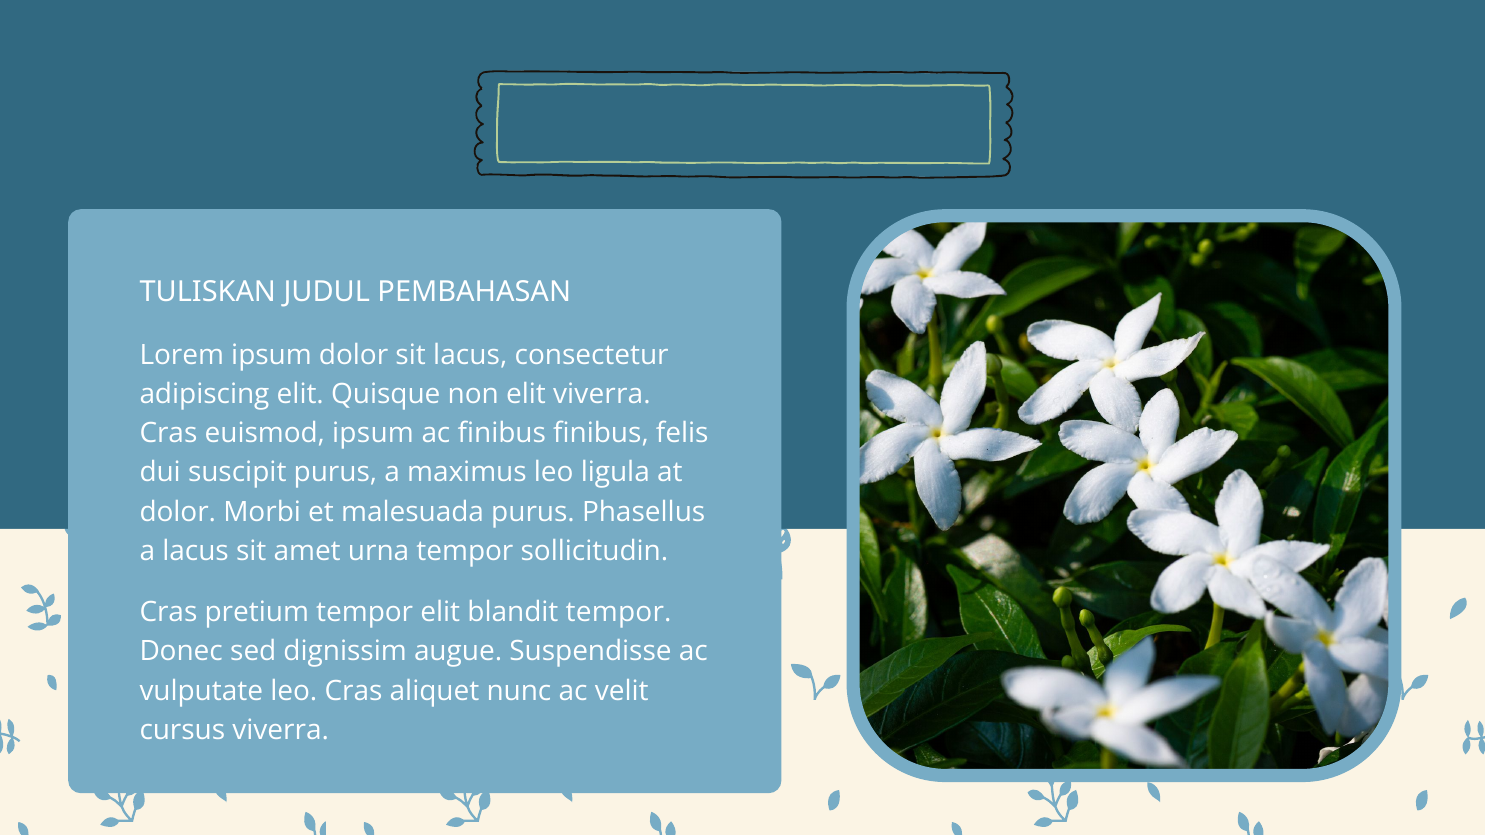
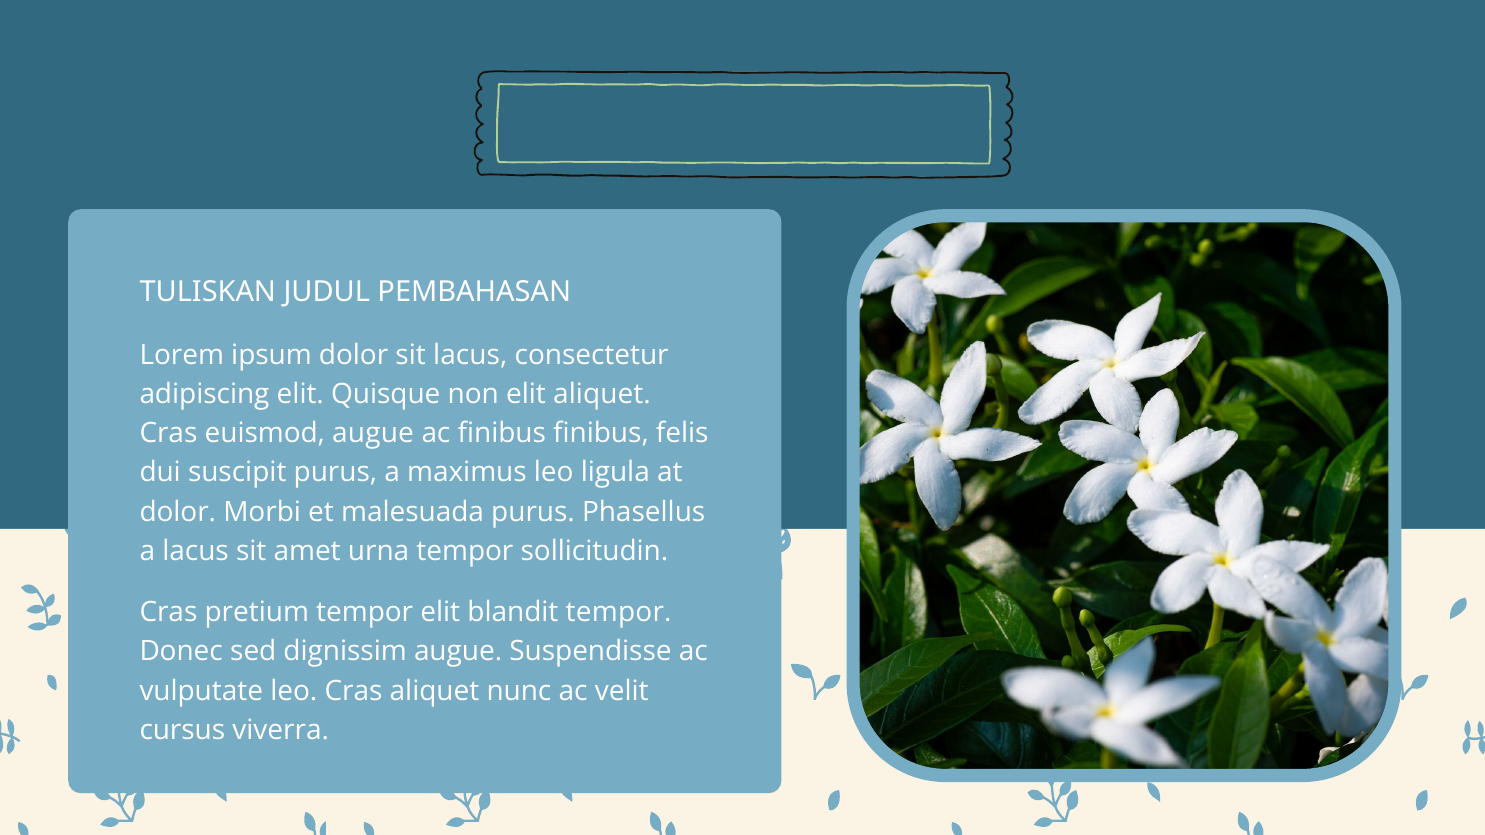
elit viverra: viverra -> aliquet (602, 394)
euismod ipsum: ipsum -> augue (373, 434)
